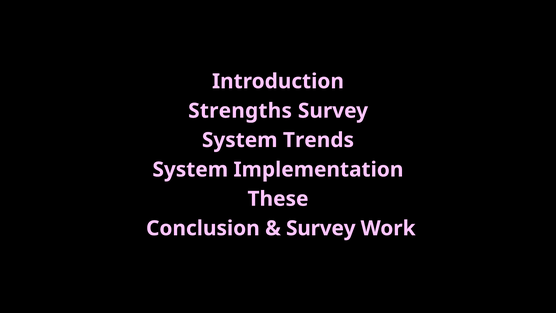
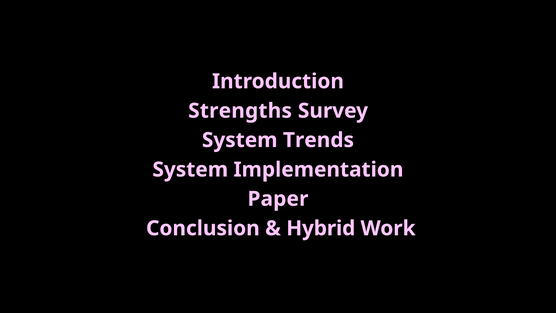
These: These -> Paper (278, 199)
Survey: Survey -> Hybrid (321, 228)
